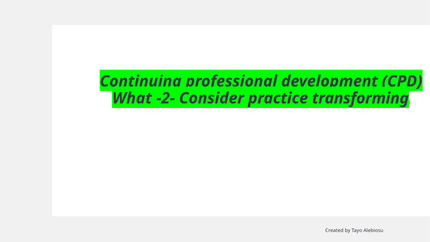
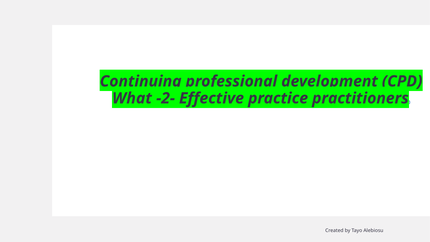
Consider: Consider -> Effective (211, 98)
transforming: transforming -> practitioners (360, 98)
